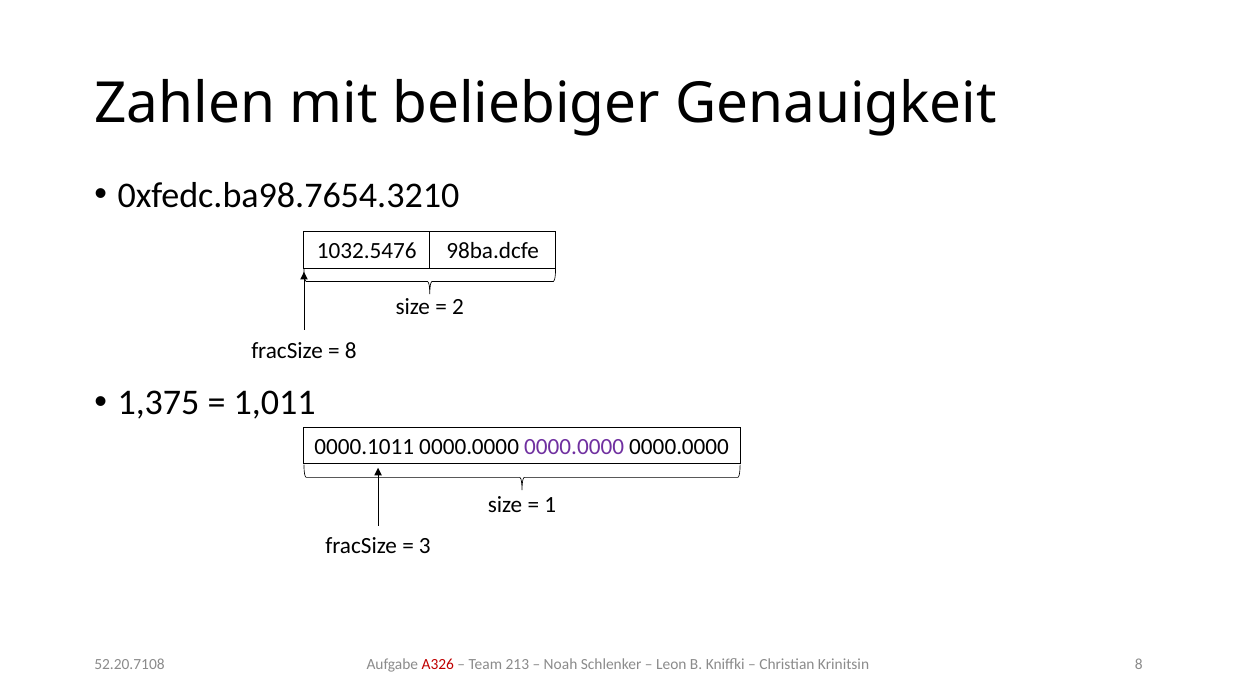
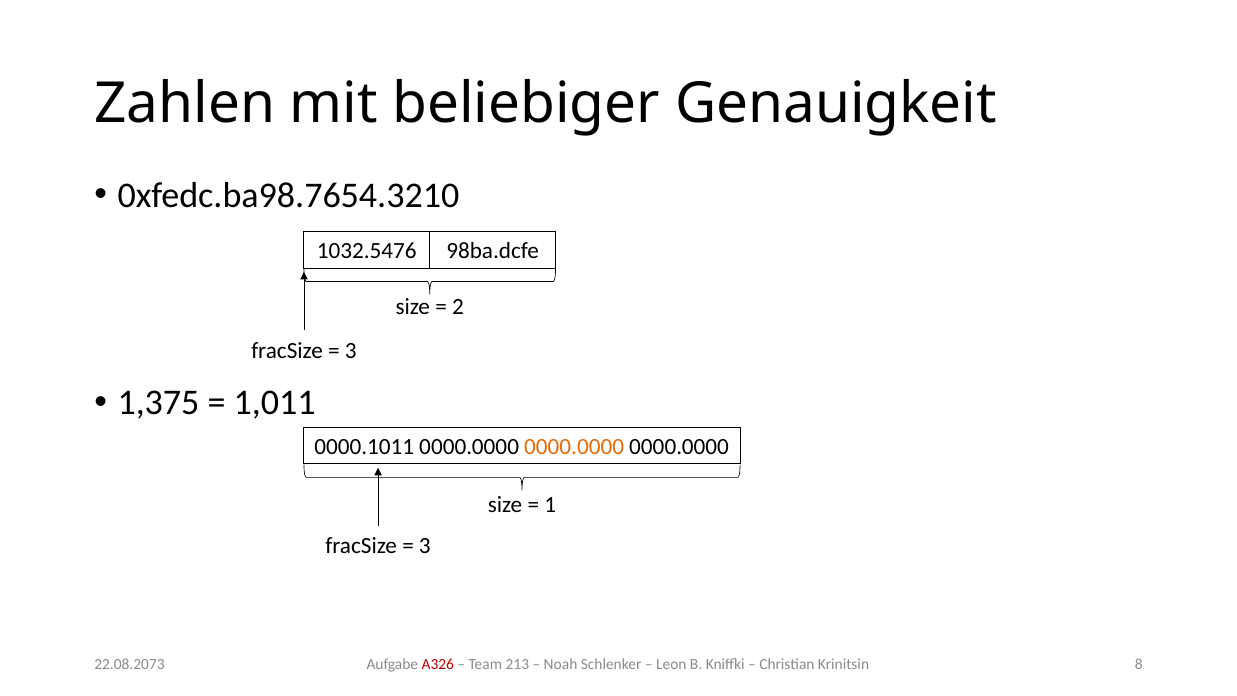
8: 8 -> 3 (351, 350)
0000.0000 colour: purple -> orange (574, 447)
52.20.7108: 52.20.7108 -> 22.08.2073 (129, 664)
